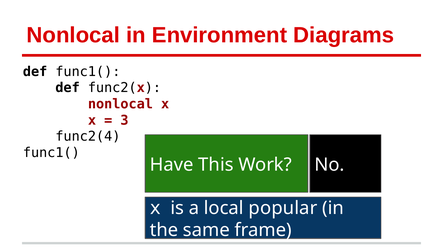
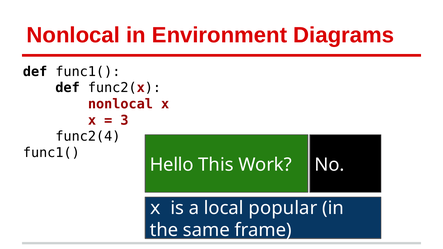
Have: Have -> Hello (172, 165)
